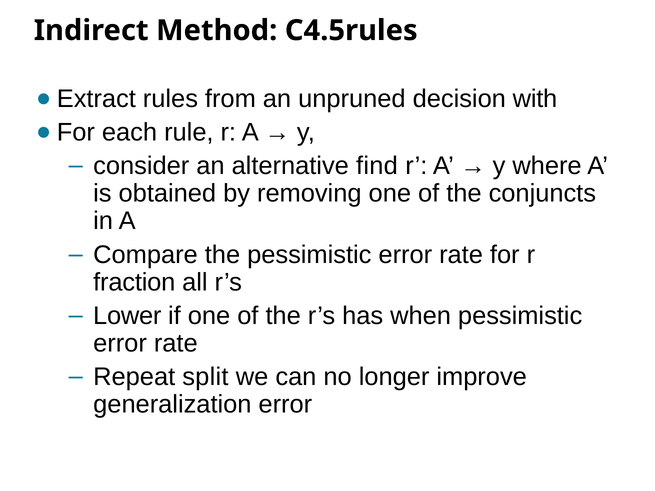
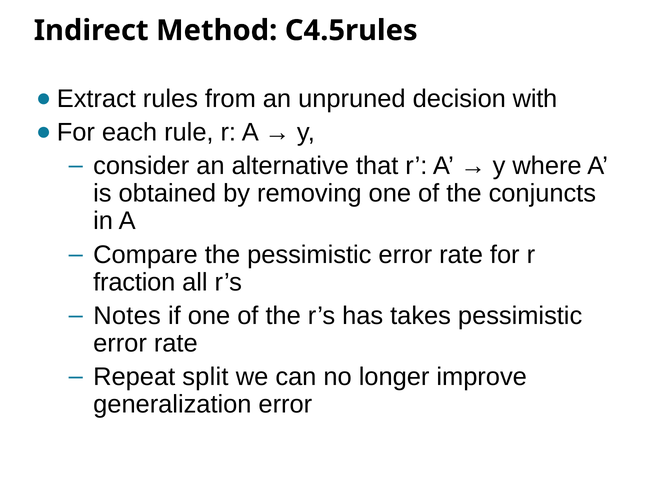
find: find -> that (377, 166)
Lower: Lower -> Notes (127, 316)
when: when -> takes (421, 316)
